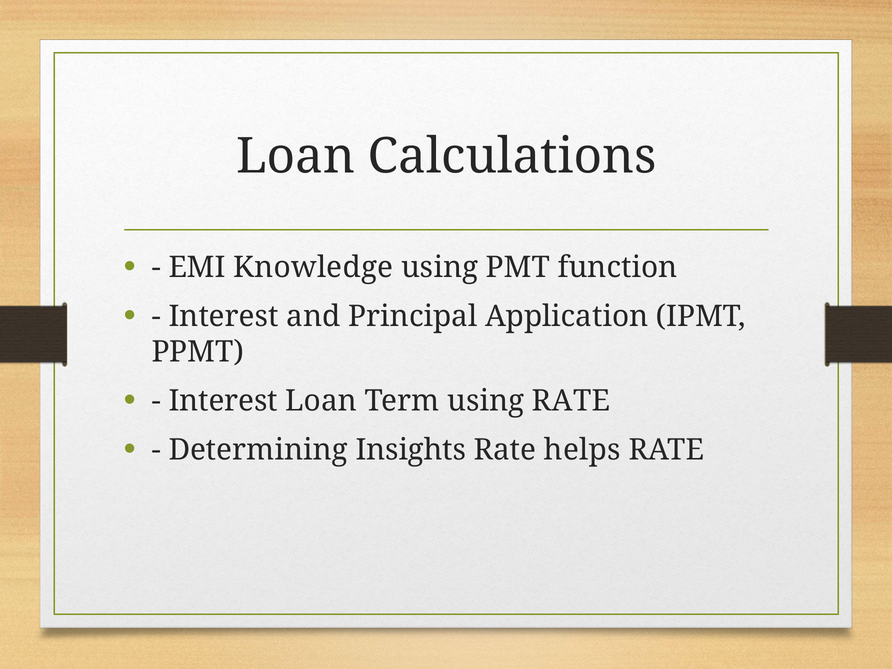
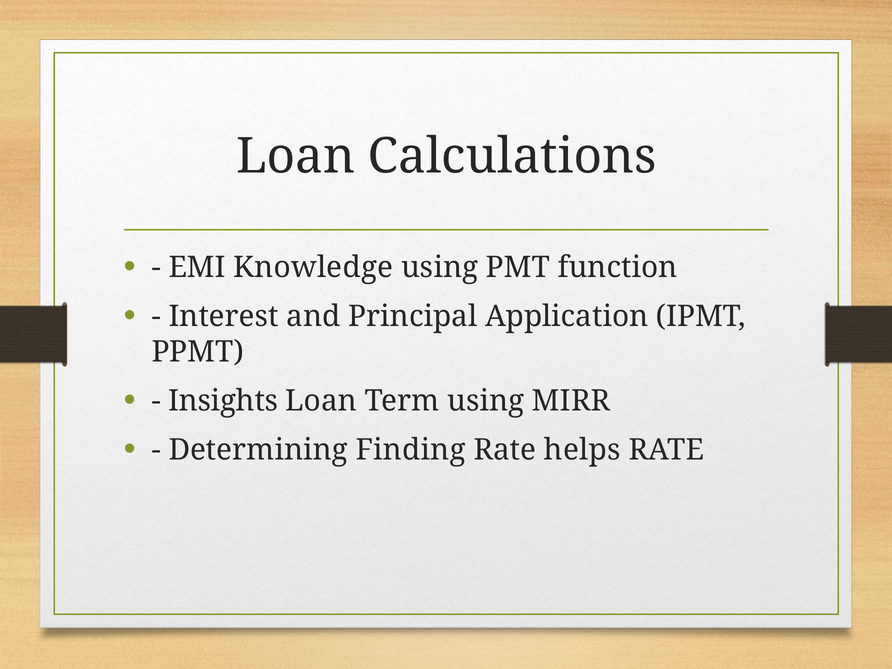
Interest: Interest -> Insights (223, 401)
using RATE: RATE -> MIRR (571, 401)
Insights: Insights -> Finding (411, 450)
